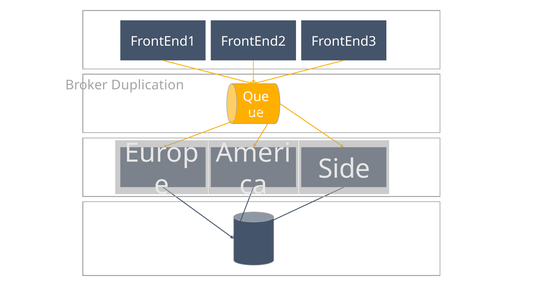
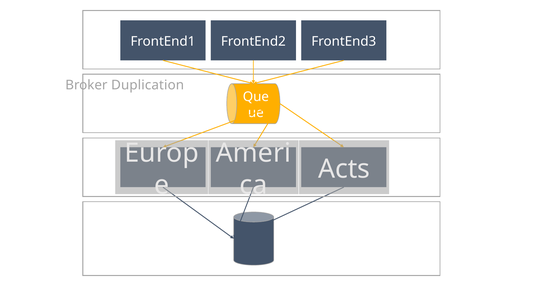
Side: Side -> Acts (344, 169)
